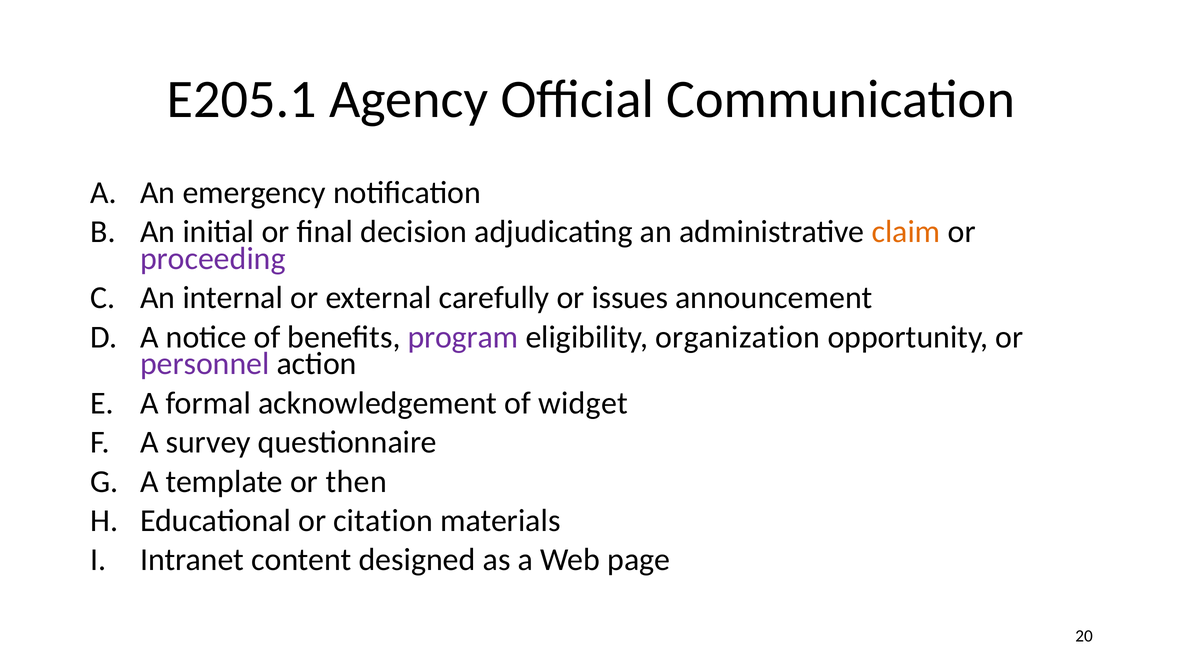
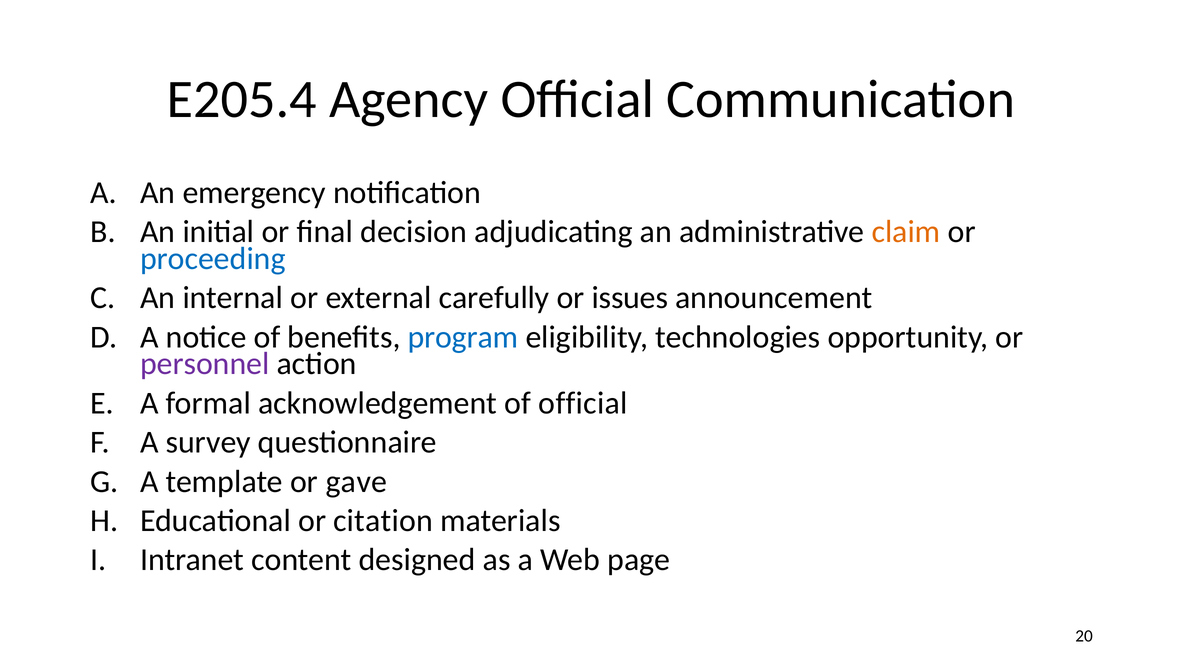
E205.1: E205.1 -> E205.4 (242, 99)
proceeding colour: purple -> blue (213, 258)
program colour: purple -> blue (463, 337)
organization: organization -> technologies (738, 337)
of widget: widget -> official (583, 403)
then: then -> gave (356, 481)
